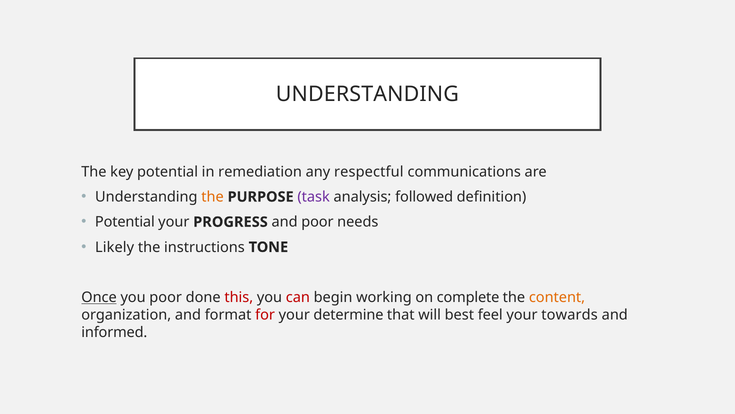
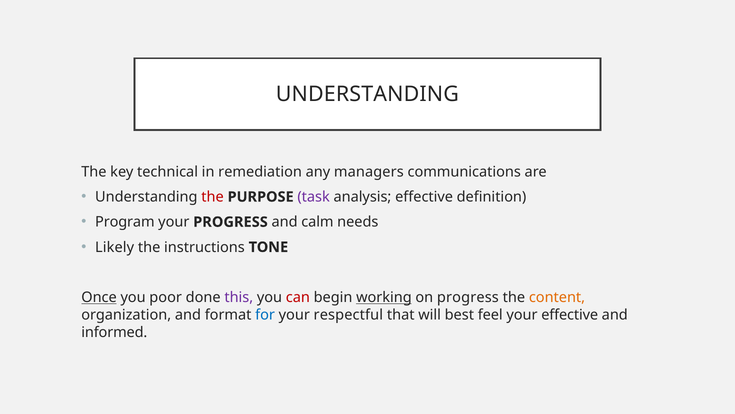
key potential: potential -> technical (168, 172)
respectful: respectful -> managers (369, 172)
the colour: orange -> red (213, 197)
analysis followed: followed -> effective (424, 197)
Potential: Potential -> Program (125, 222)
and poor: poor -> calm (317, 222)
this colour: red -> purple (239, 297)
working underline: none -> present (384, 297)
on complete: complete -> progress (468, 297)
for colour: red -> blue (265, 315)
determine: determine -> respectful (348, 315)
your towards: towards -> effective (570, 315)
